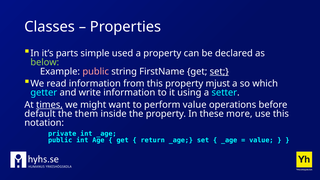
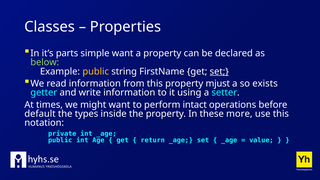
simple used: used -> want (123, 53)
public colour: pink -> yellow (96, 71)
which: which -> exists (265, 84)
times underline: present -> none (49, 105)
perform value: value -> intact (195, 105)
them: them -> types (87, 114)
